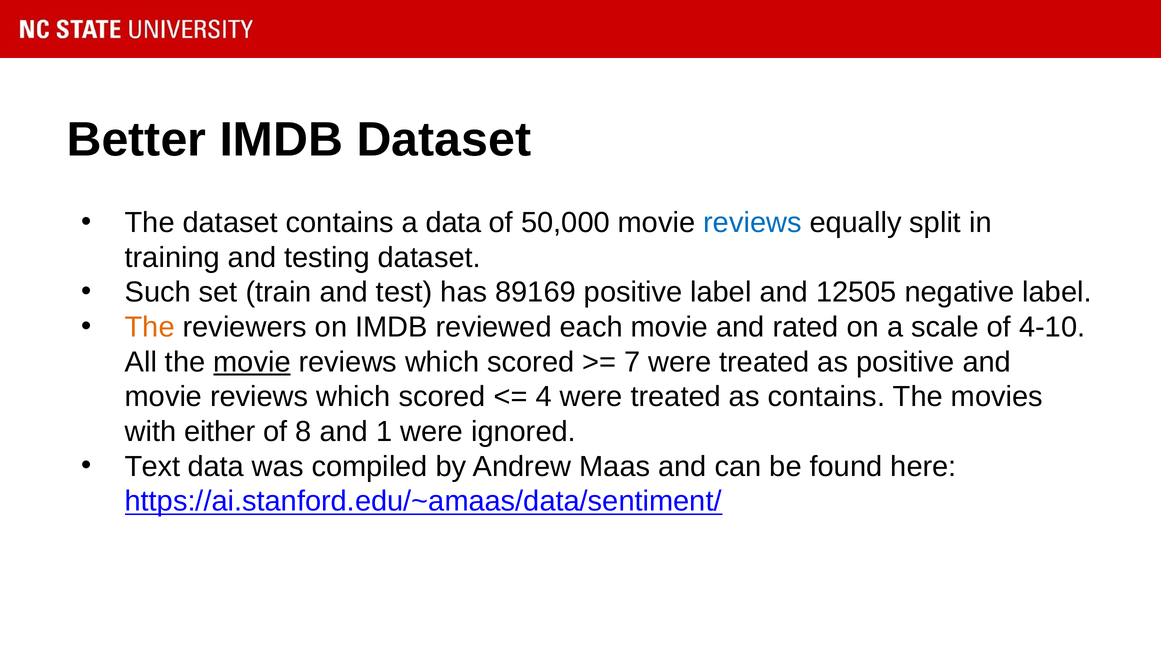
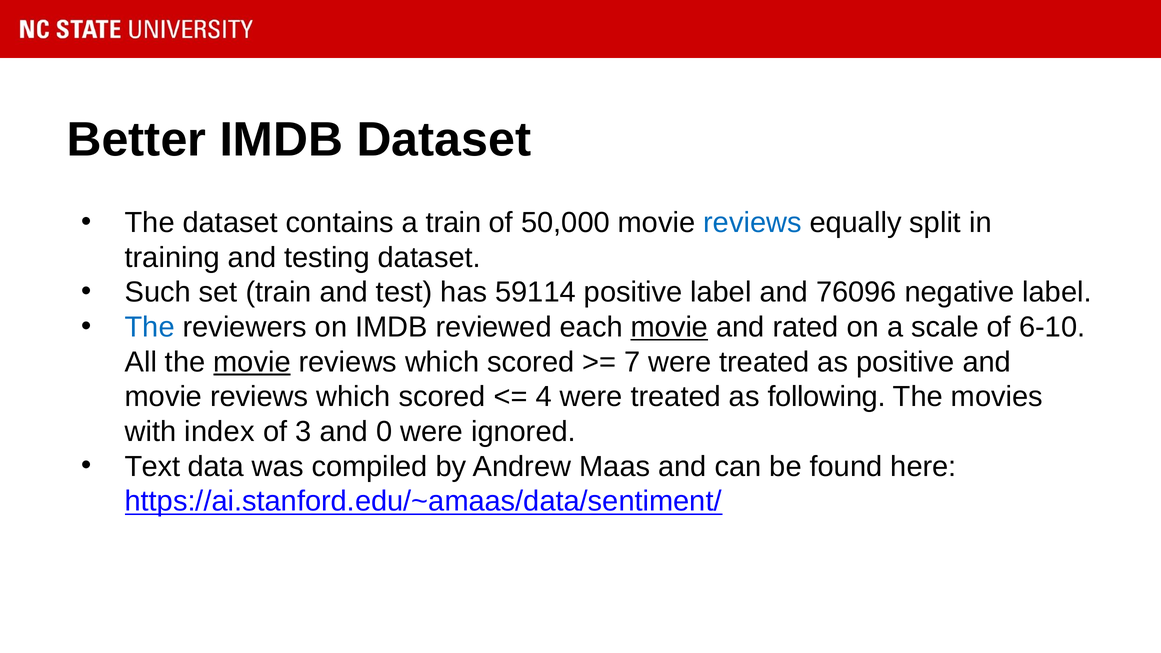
a data: data -> train (454, 223)
89169: 89169 -> 59114 (536, 292)
12505: 12505 -> 76096 (856, 292)
The colour: orange -> blue (150, 327)
movie underline: none -> present (669, 327)
4-10: 4-10 -> 6-10 (1052, 327)
as contains: contains -> following (827, 397)
either: either -> index (220, 432)
8: 8 -> 3 (303, 432)
1: 1 -> 0 (384, 432)
